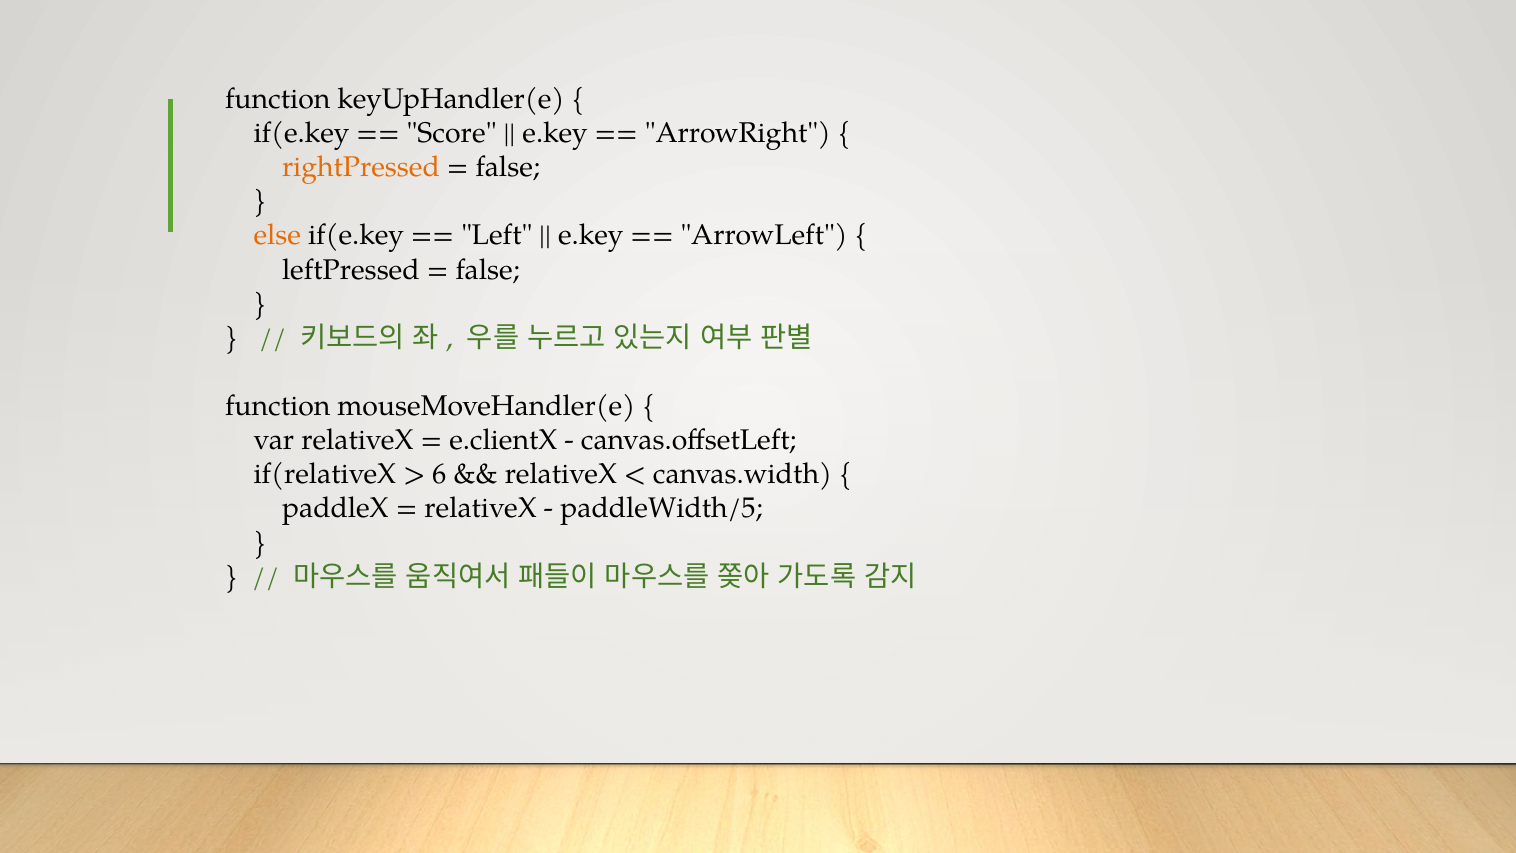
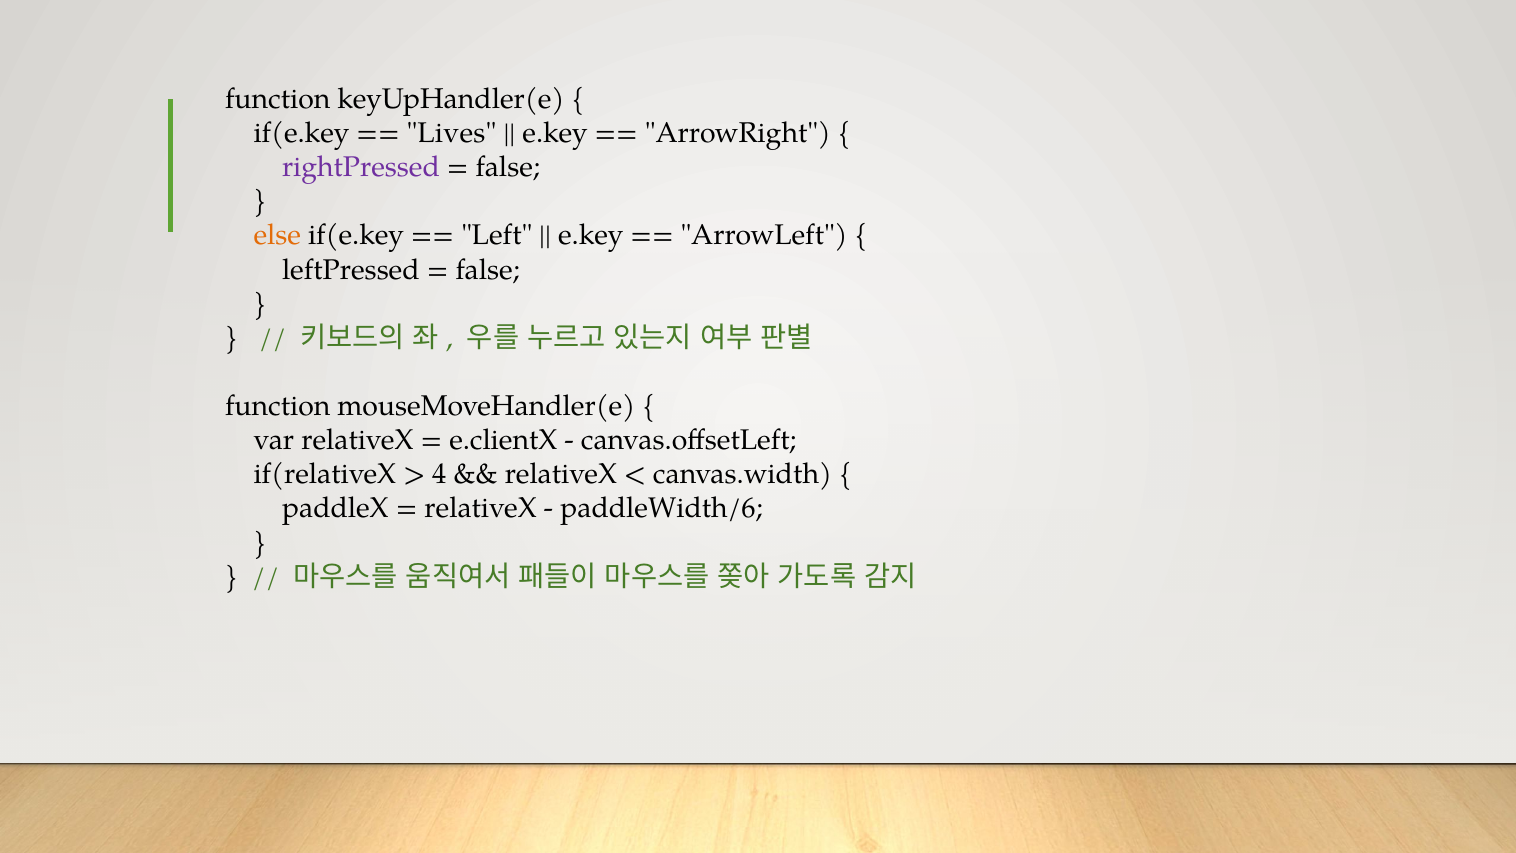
Score: Score -> Lives (451, 133)
rightPressed colour: orange -> purple (361, 167)
6: 6 -> 4 (439, 474)
paddleWidth/5: paddleWidth/5 -> paddleWidth/6 (662, 508)
